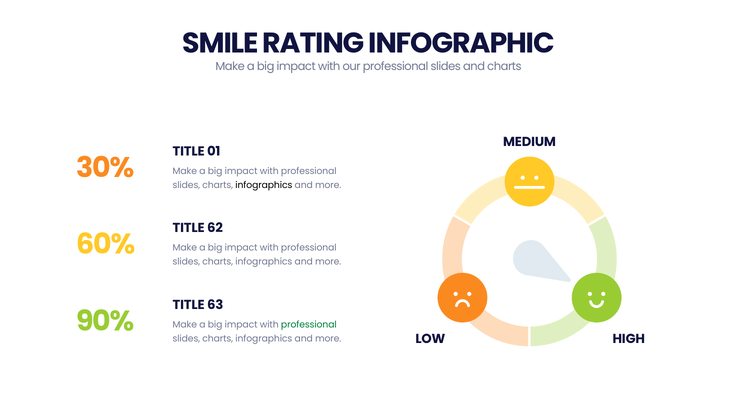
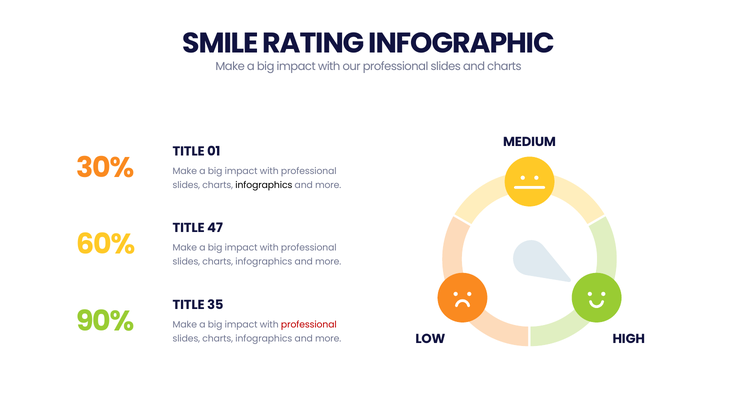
62: 62 -> 47 (215, 228)
63: 63 -> 35 (215, 305)
professional colour: green -> red (309, 324)
